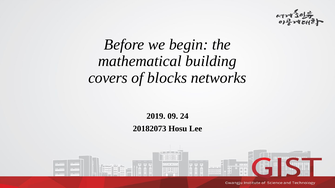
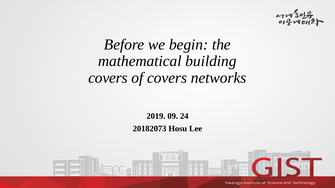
of blocks: blocks -> covers (167, 78)
